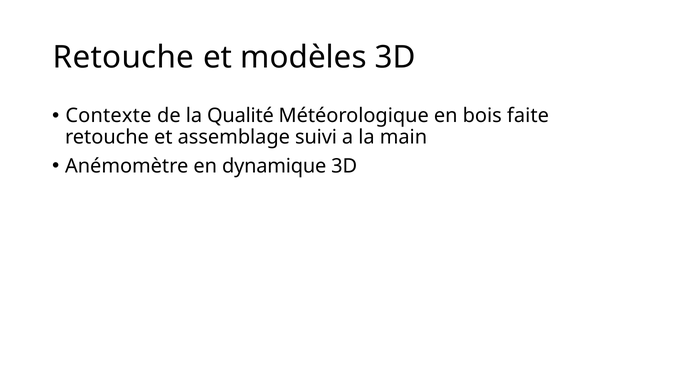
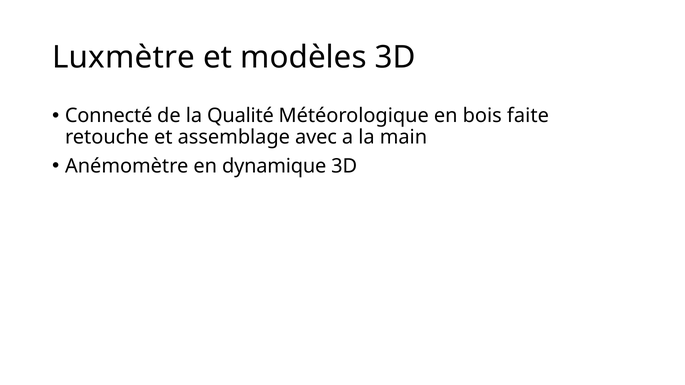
Retouche: Retouche -> Luxmètre (124, 58)
Contexte: Contexte -> Connecté (109, 116)
suivi: suivi -> avec (316, 137)
